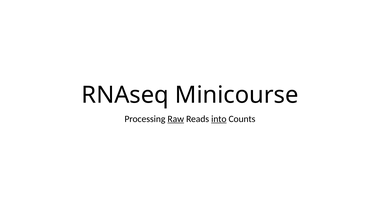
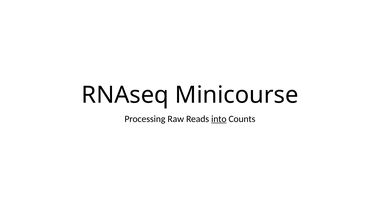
Raw underline: present -> none (176, 119)
